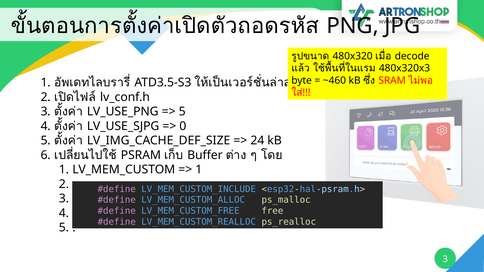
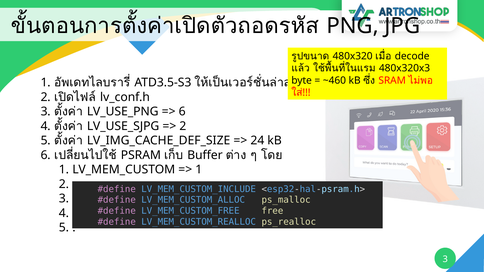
5: 5 -> 6 (182, 112)
0: 0 -> 2 (183, 126)
